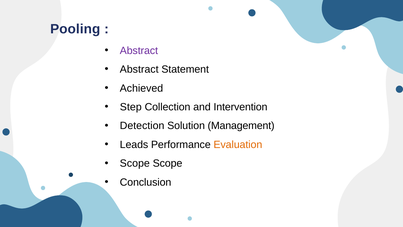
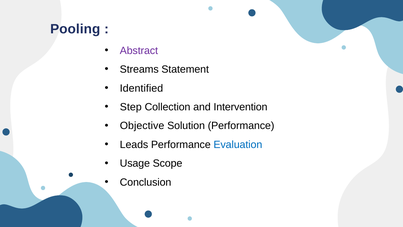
Abstract: Abstract -> Streams (139, 69)
Achieved: Achieved -> Identified (141, 88)
Detection: Detection -> Objective (142, 126)
Solution Management: Management -> Performance (241, 126)
Evaluation colour: orange -> blue (238, 144)
Scope: Scope -> Usage (135, 163)
